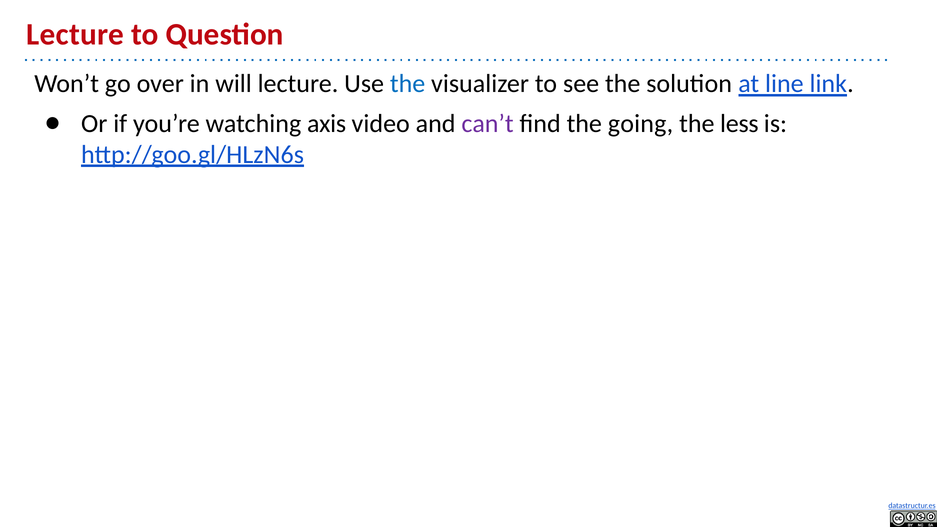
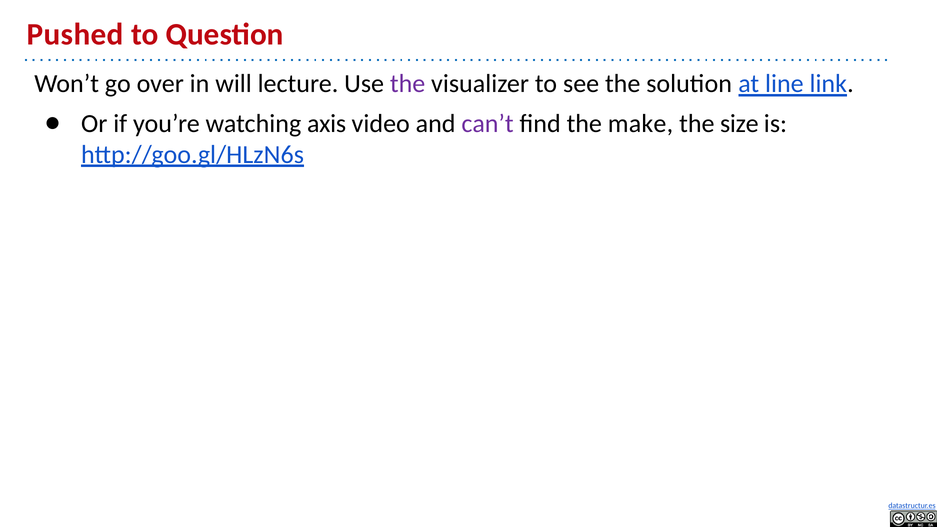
Lecture: Lecture -> Pushed (75, 34)
the colour: blue -> purple (408, 84)
going: going -> make (640, 124)
less: less -> size (739, 124)
